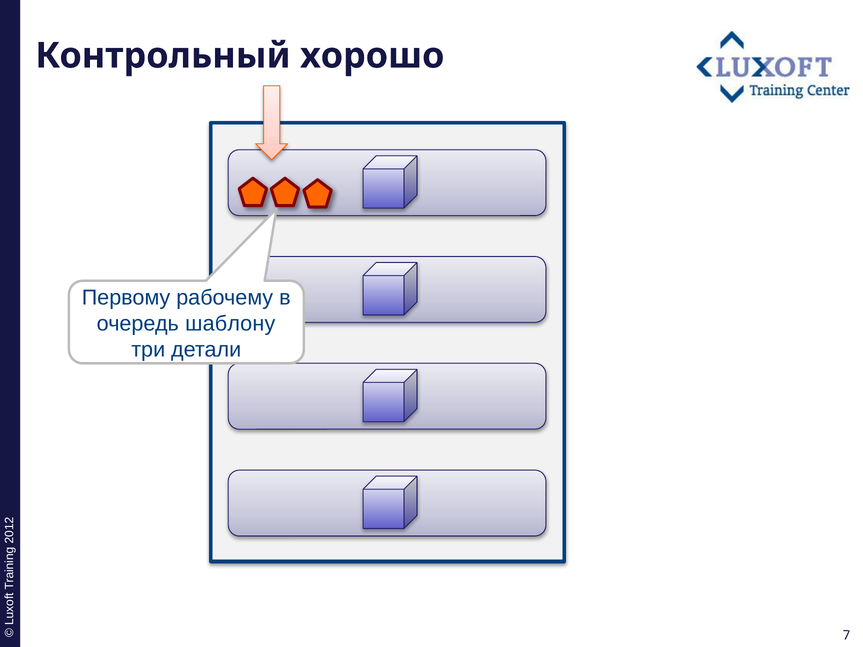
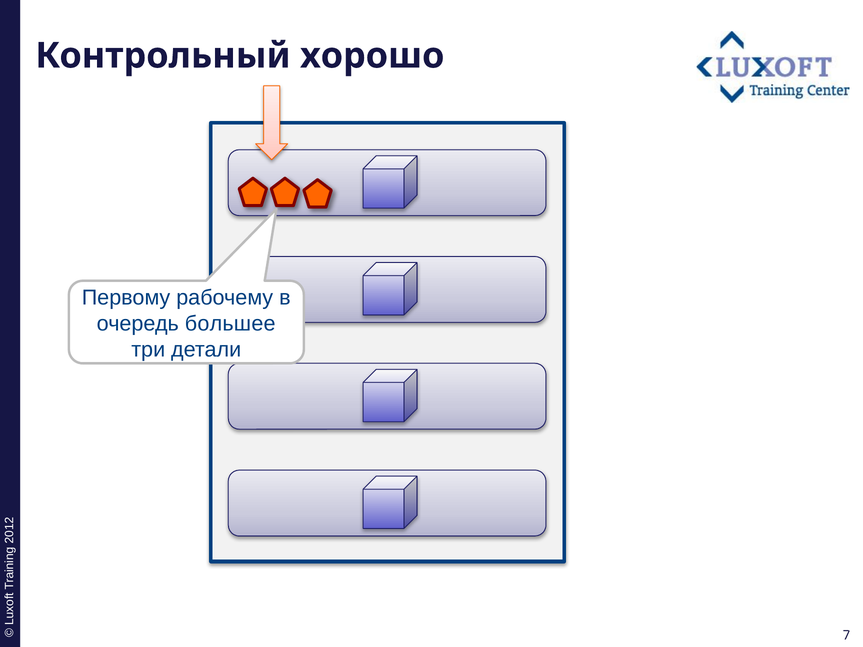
шаблону: шаблону -> большее (230, 324)
